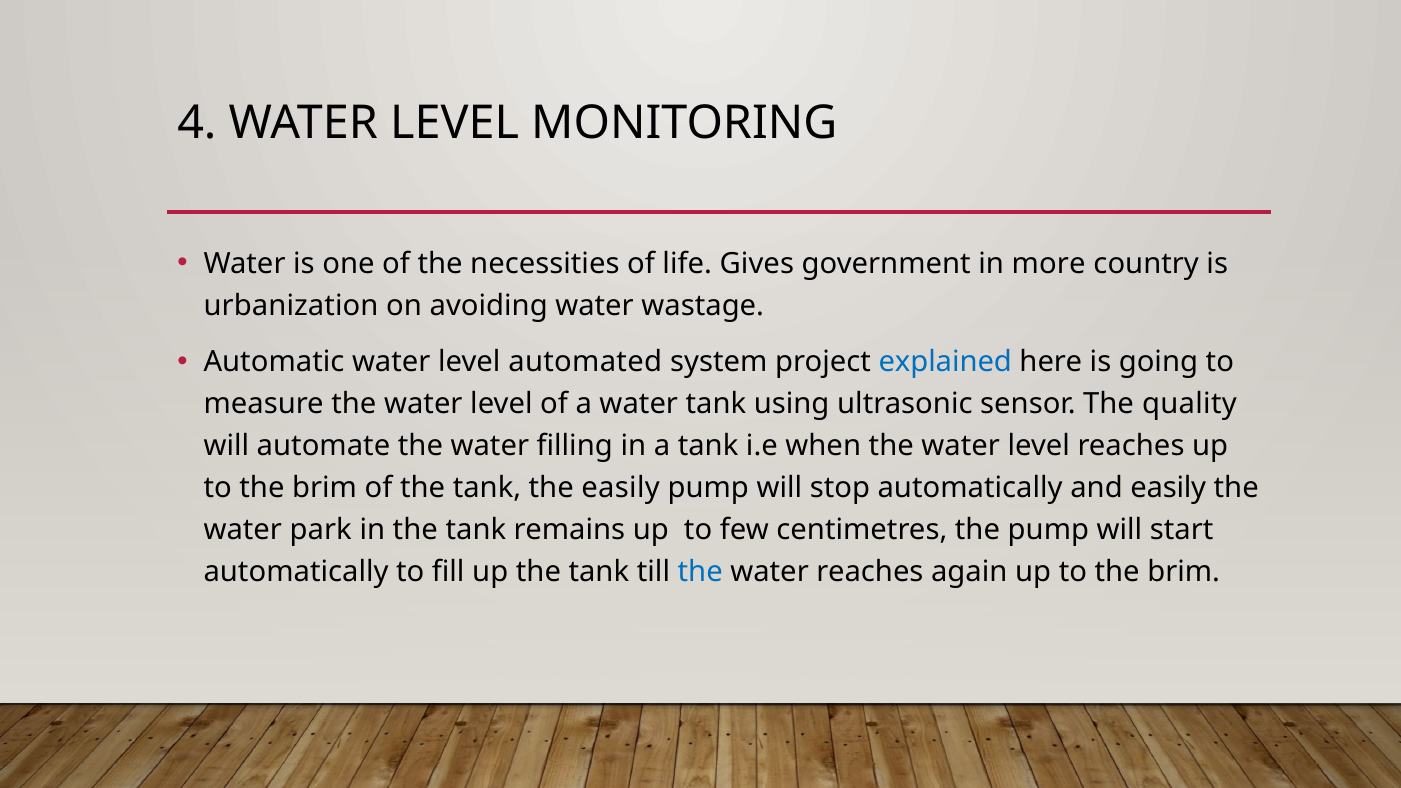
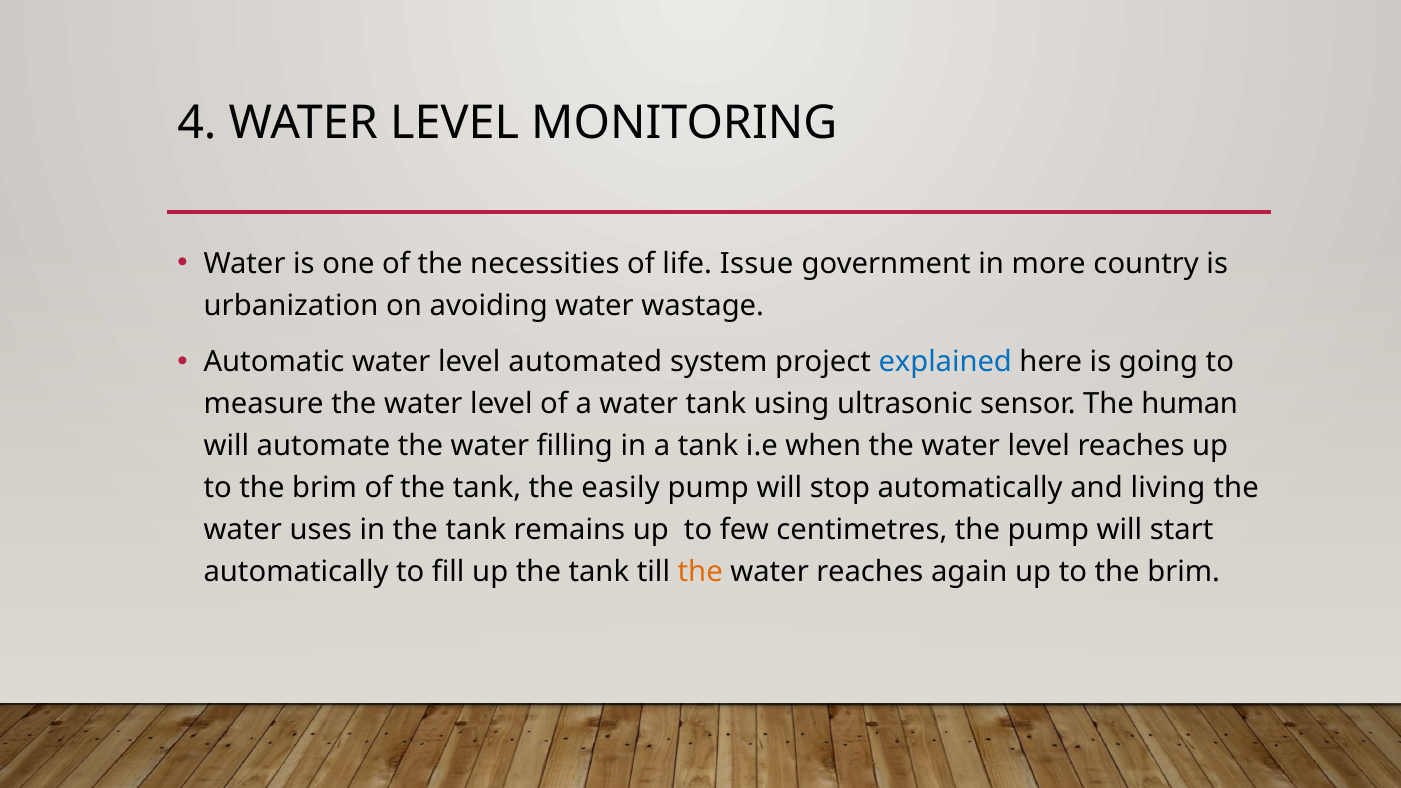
Gives: Gives -> Issue (757, 263)
quality: quality -> human (1190, 404)
and easily: easily -> living (1168, 488)
park: park -> uses (321, 530)
the colour: blue -> orange (700, 572)
